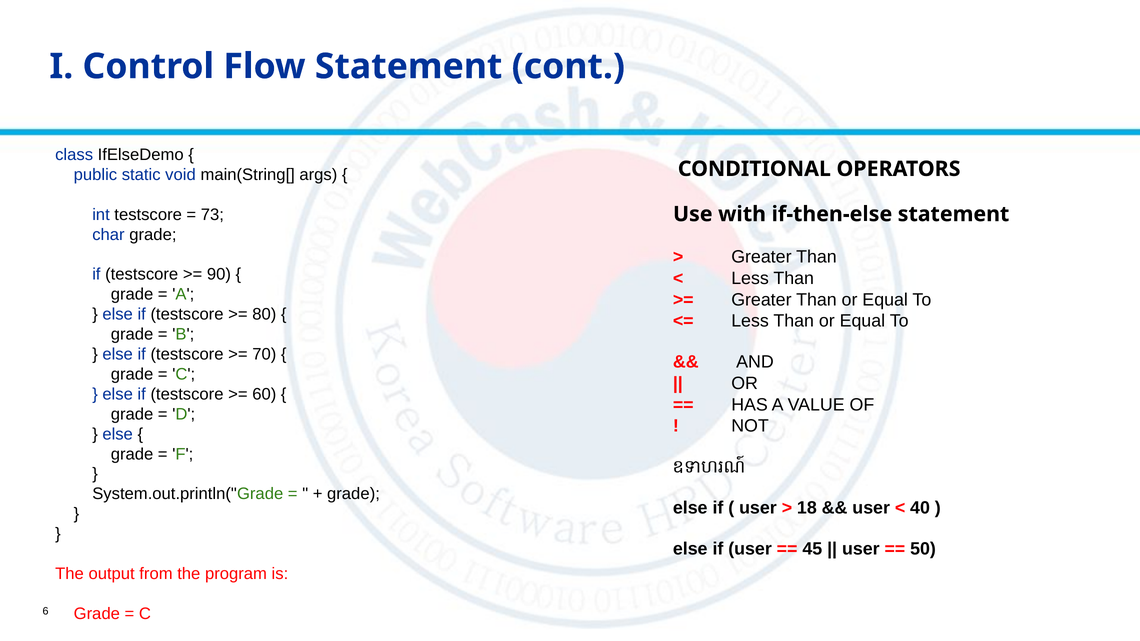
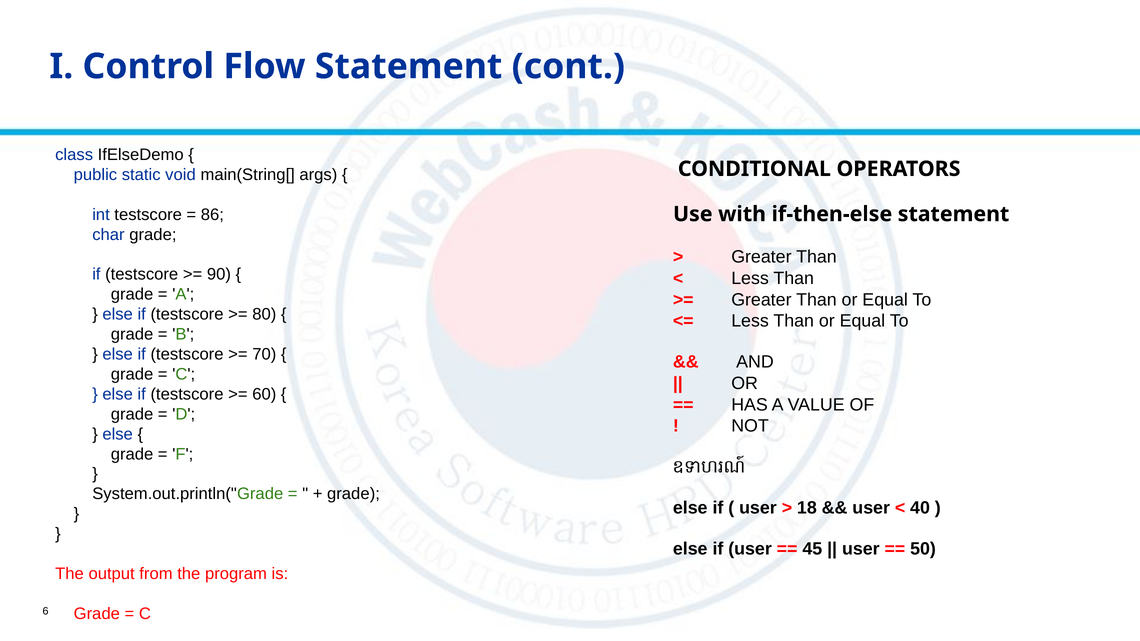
73: 73 -> 86 (212, 215)
